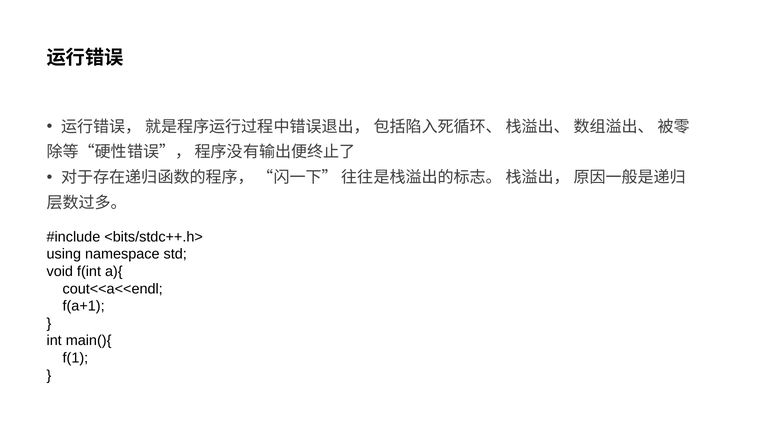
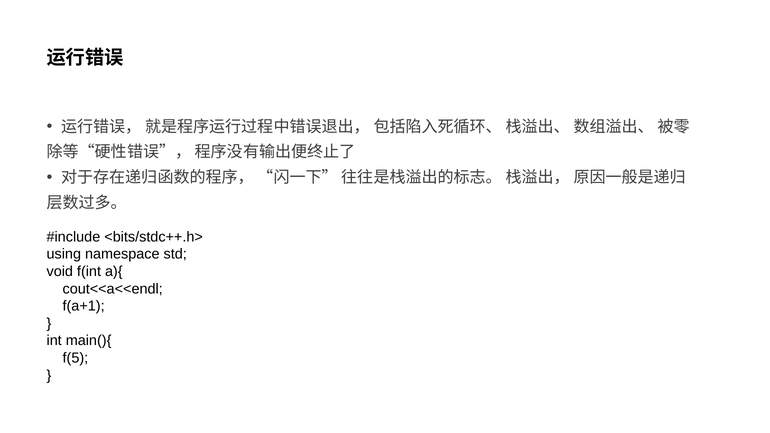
f(1: f(1 -> f(5 (75, 358)
